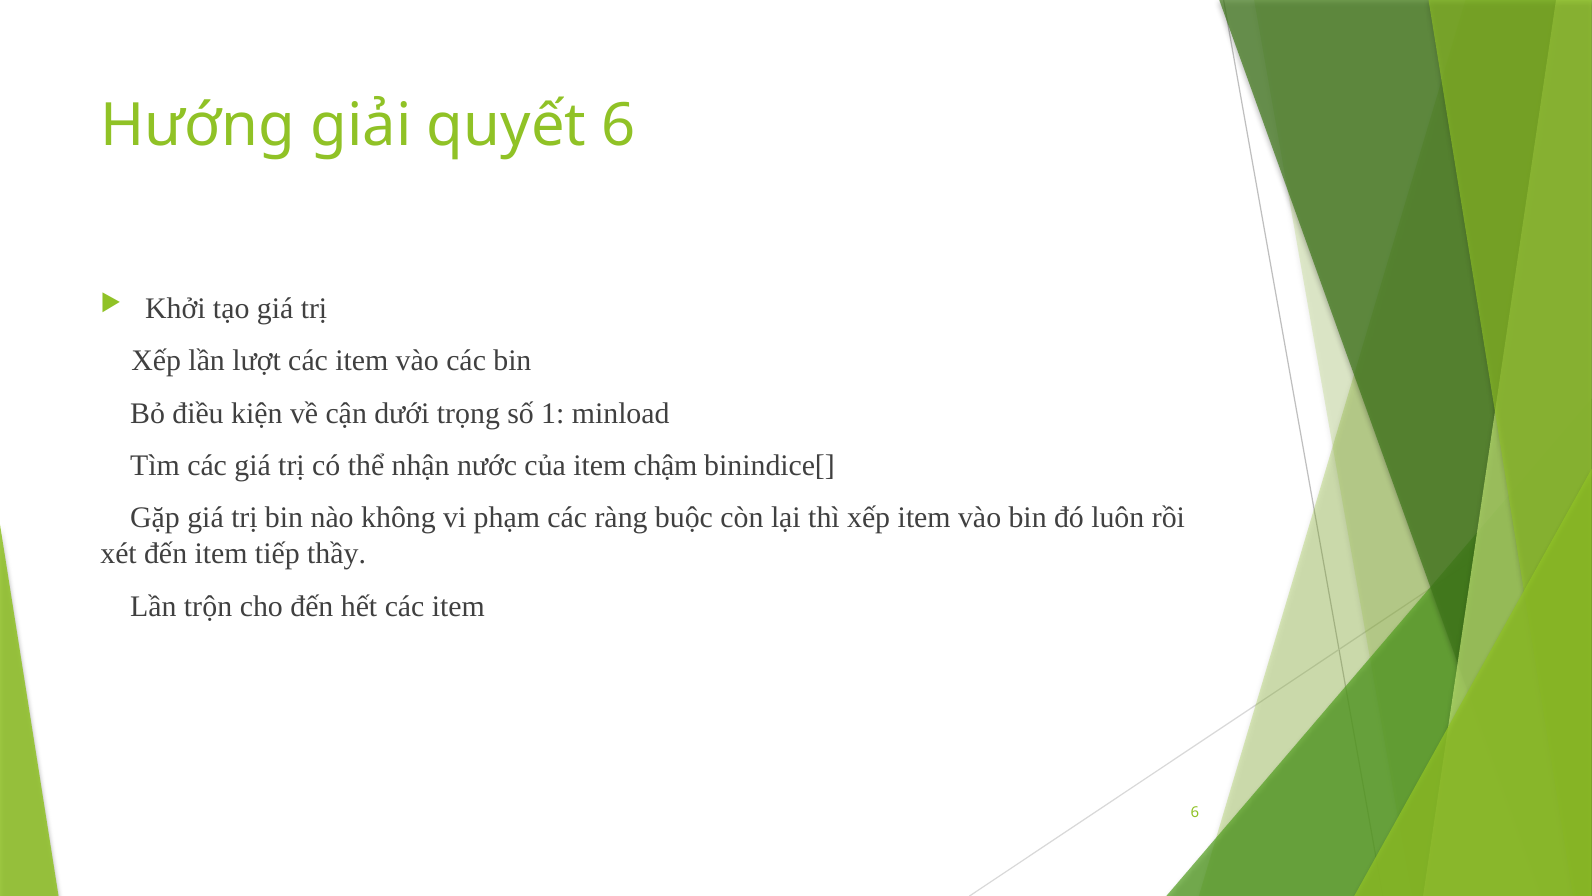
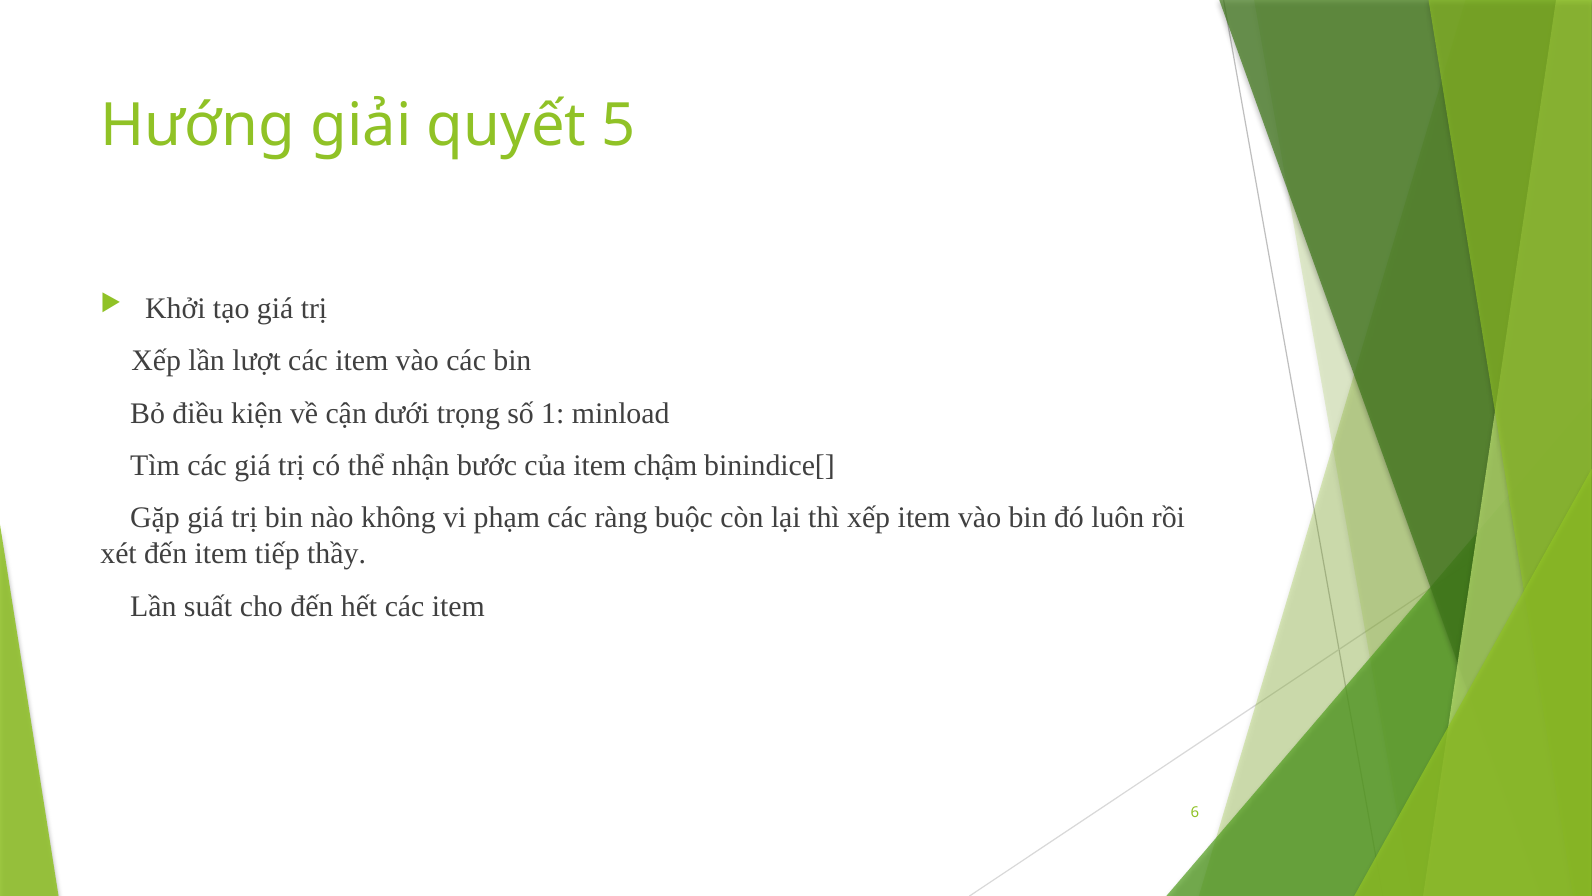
quyết 6: 6 -> 5 (619, 126)
nước: nước -> bước (487, 465)
trộn: trộn -> suất (208, 606)
